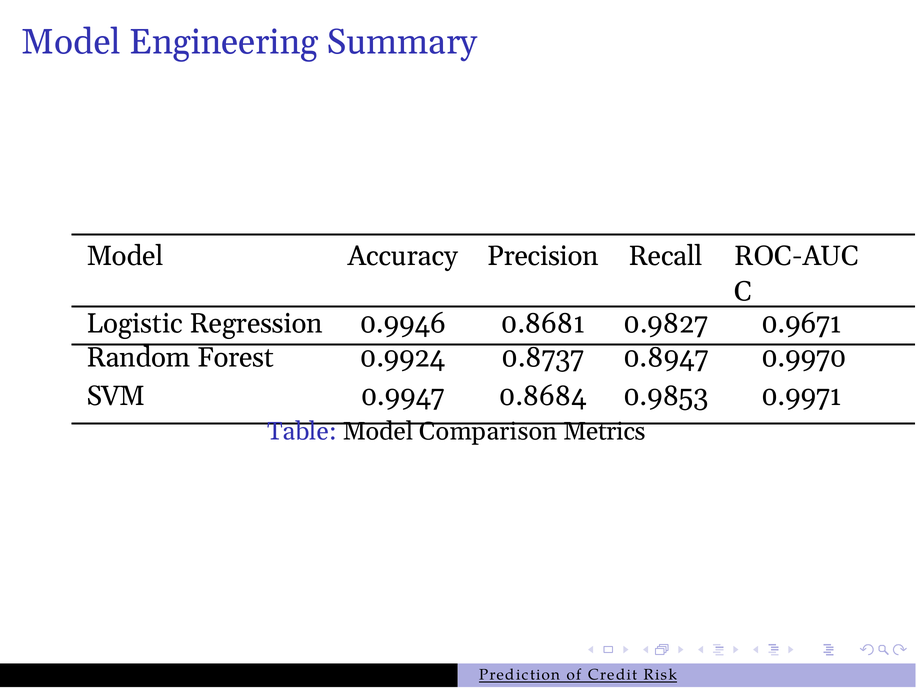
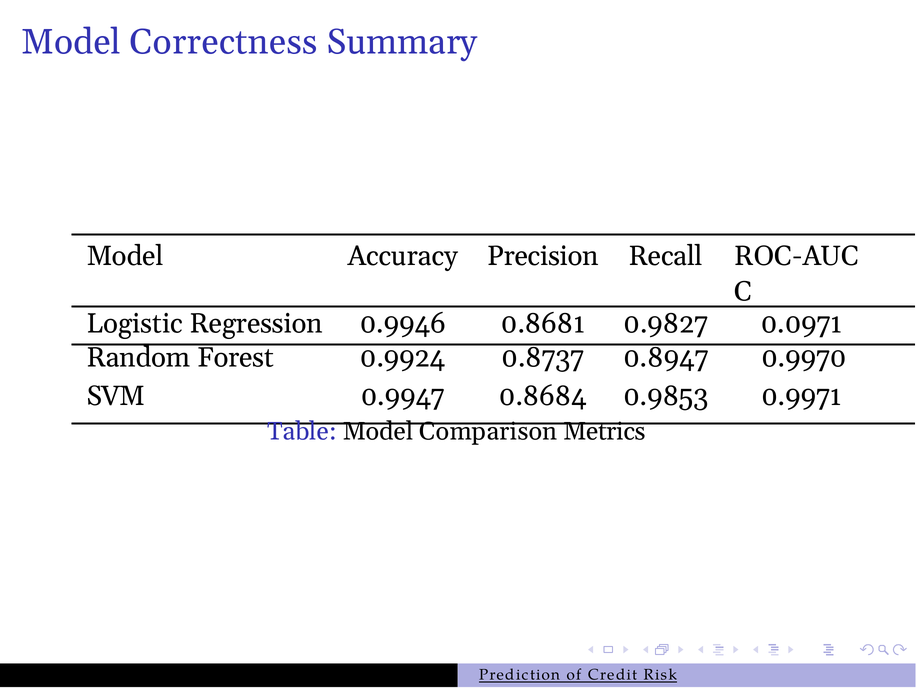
Engineering: Engineering -> Correctness (224, 42)
0.9671: 0.9671 -> 0.0971 (801, 323)
